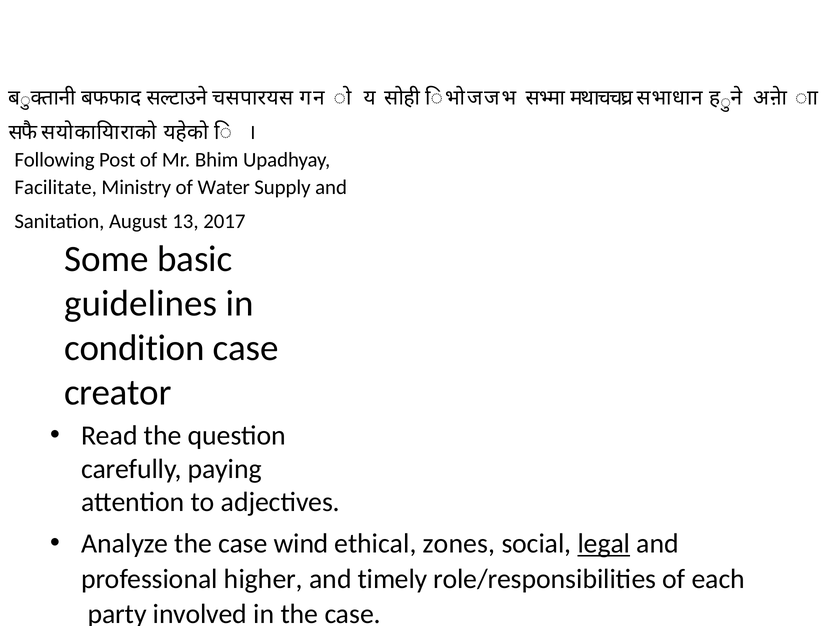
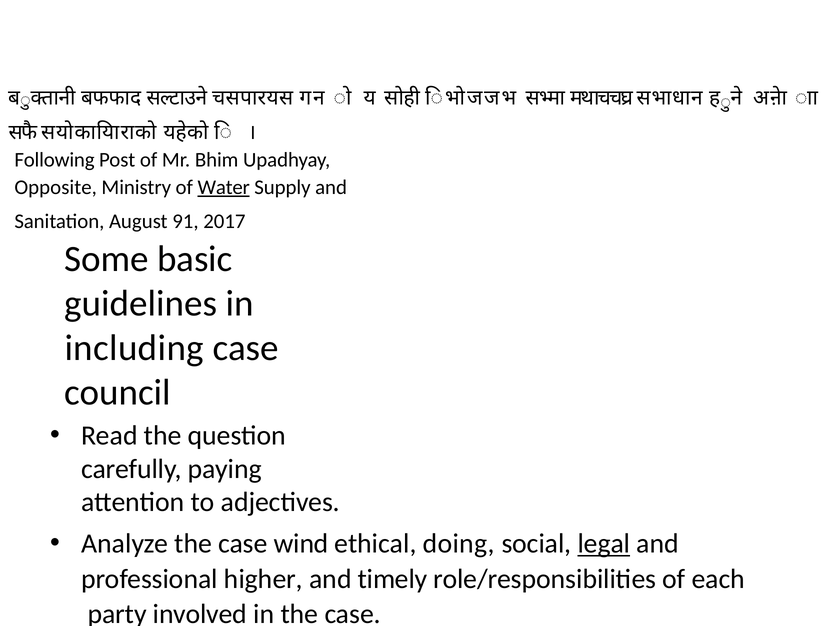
Facilitate: Facilitate -> Opposite (56, 187)
Water underline: none -> present (224, 187)
13: 13 -> 91 (185, 221)
condition: condition -> including (134, 348)
creator: creator -> council (118, 392)
zones: zones -> doing (459, 543)
